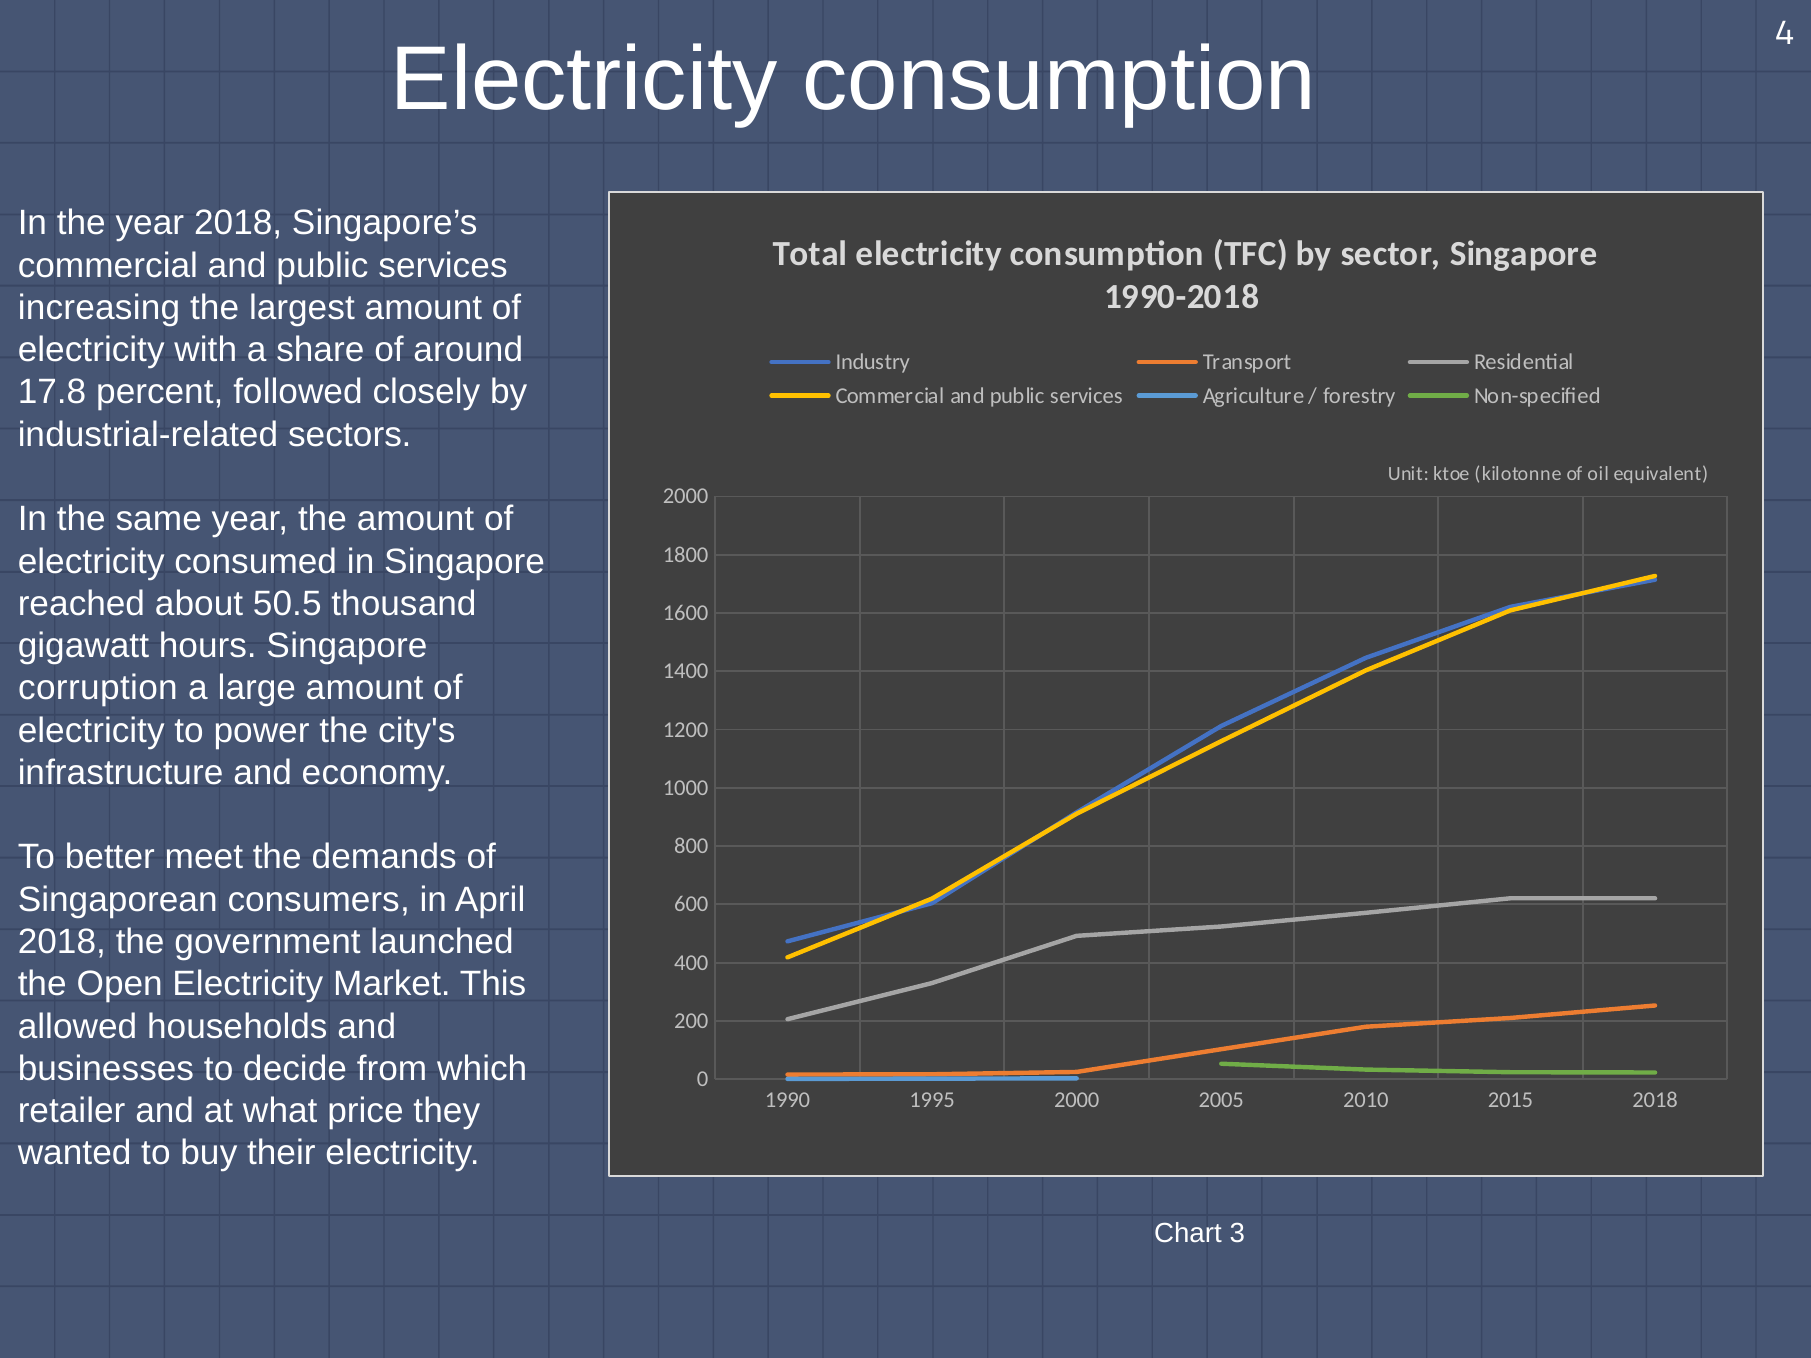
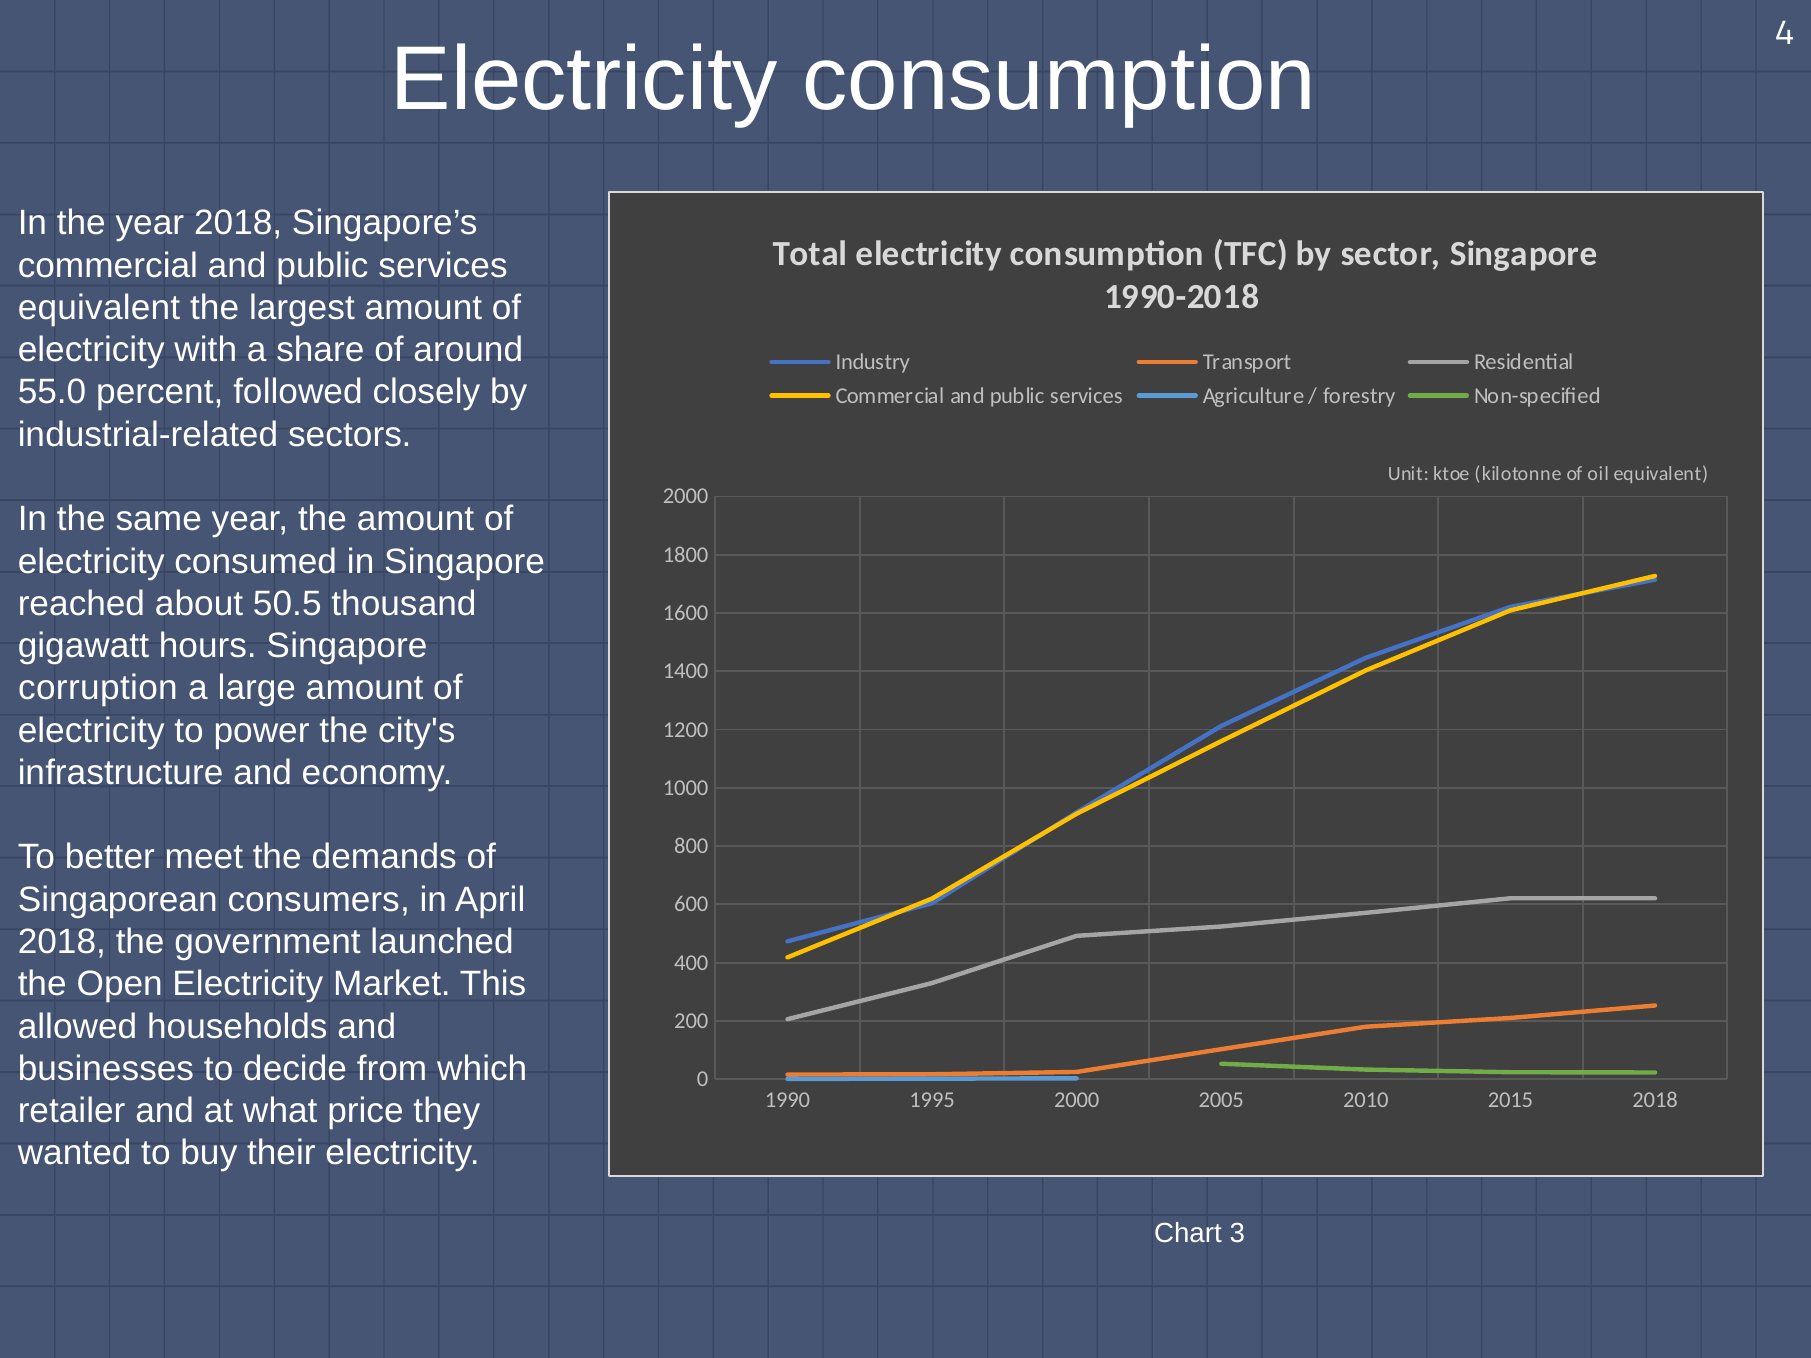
increasing: increasing -> equivalent (99, 308)
17.8: 17.8 -> 55.0 (52, 392)
